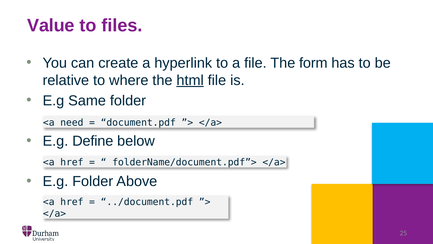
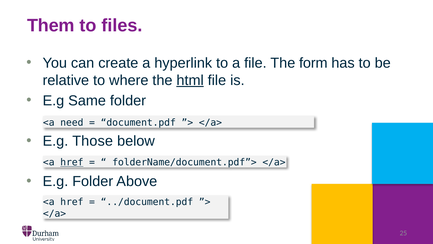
Value: Value -> Them (51, 26)
Define: Define -> Those (93, 141)
href underline: none -> present (72, 162)
